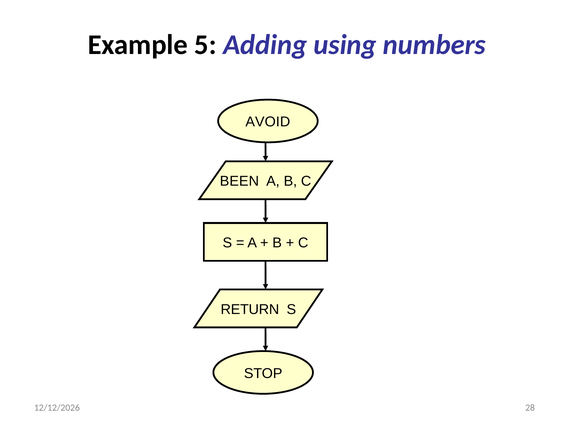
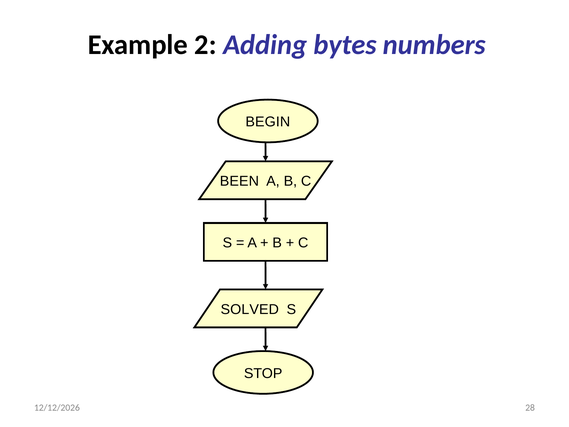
5: 5 -> 2 (205, 45)
using: using -> bytes (345, 45)
AVOID: AVOID -> BEGIN (268, 122)
RETURN: RETURN -> SOLVED (250, 309)
